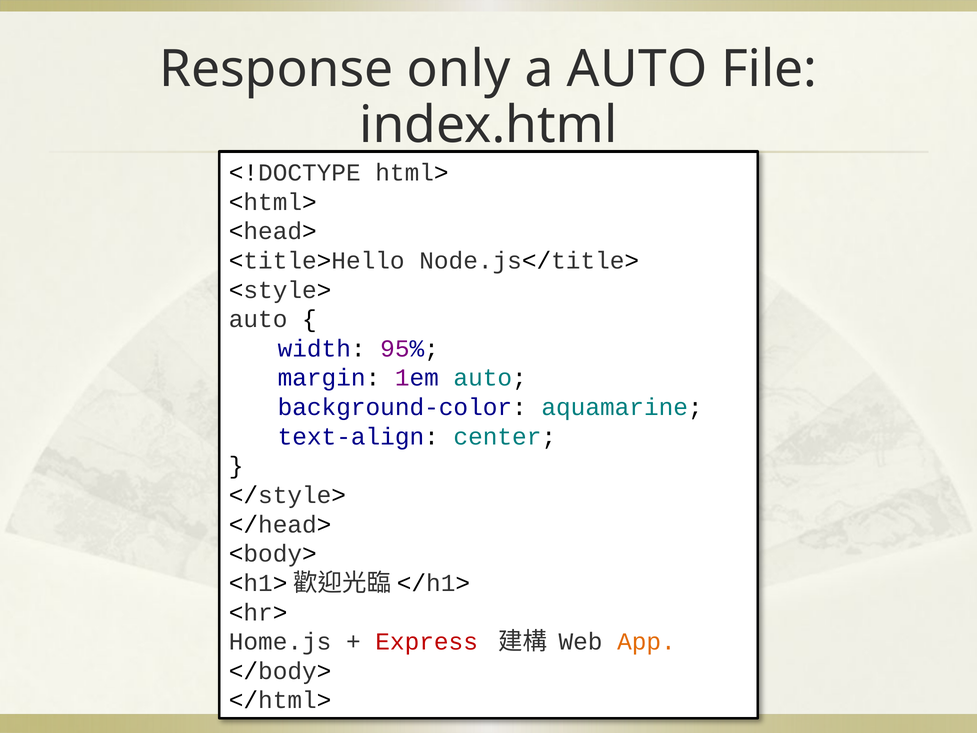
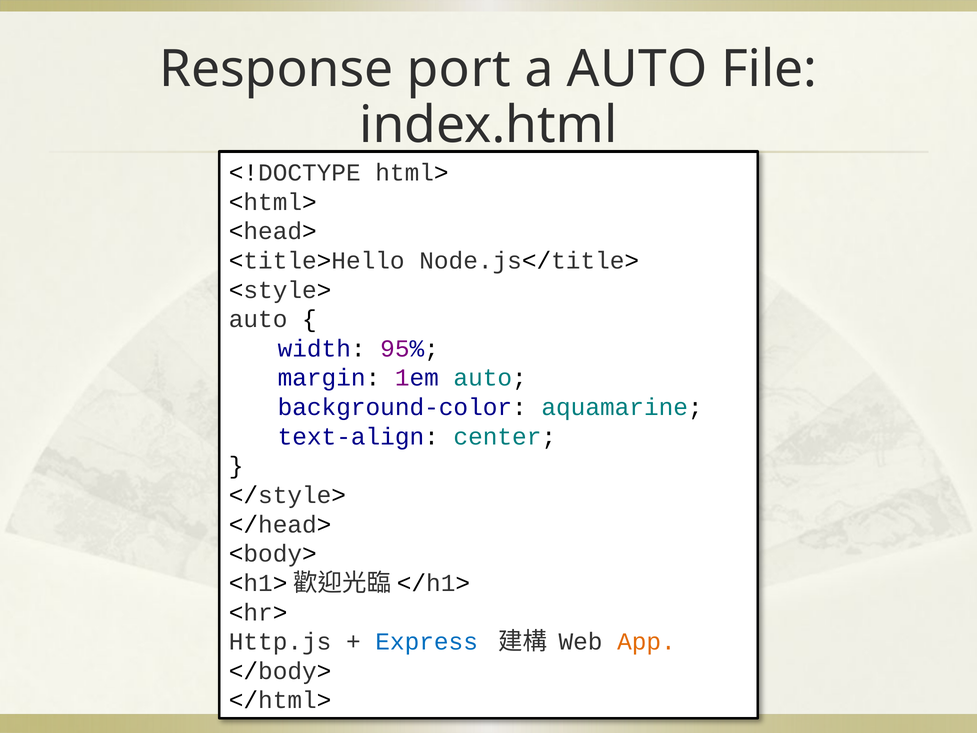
only: only -> port (459, 69)
Home.js: Home.js -> Http.js (280, 642)
Express colour: red -> blue (427, 642)
